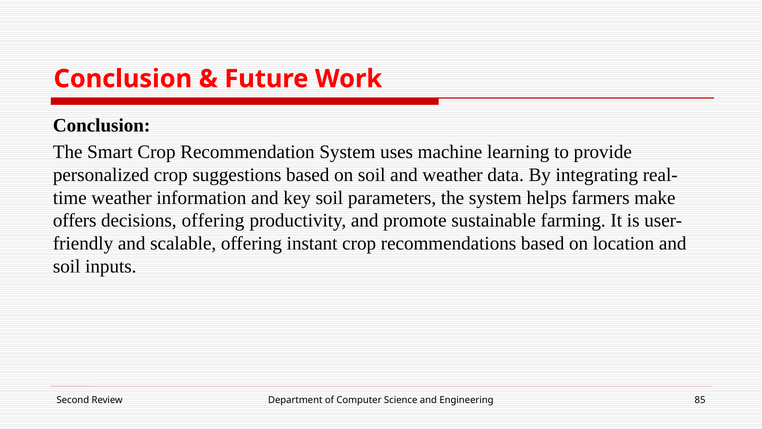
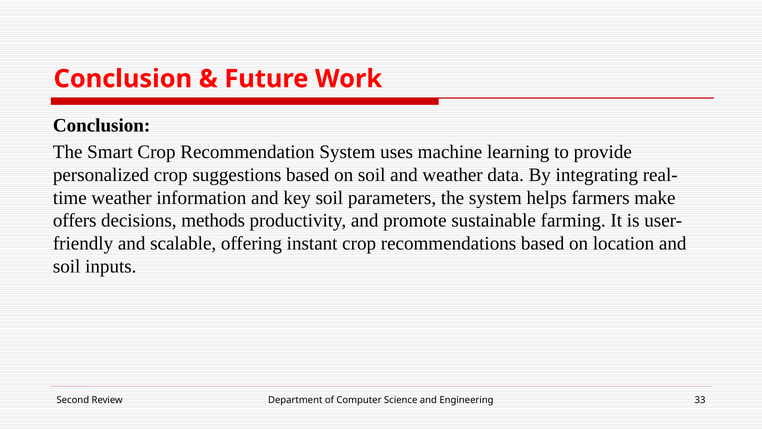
decisions offering: offering -> methods (213, 220)
85: 85 -> 33 (700, 400)
